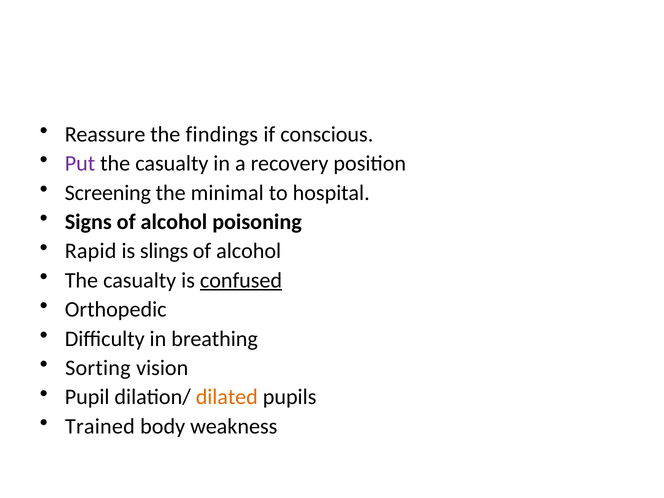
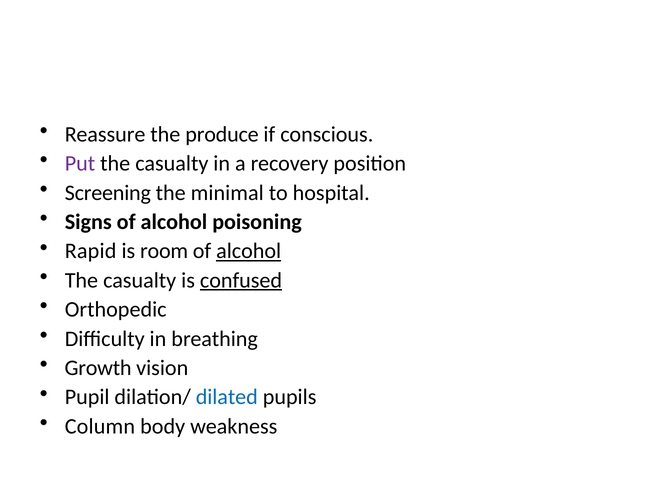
findings: findings -> produce (222, 134)
slings: slings -> room (164, 251)
alcohol underline: none -> present (249, 251)
Sorting: Sorting -> Growth (98, 368)
dilated colour: orange -> blue (227, 397)
Trained: Trained -> Column (100, 426)
